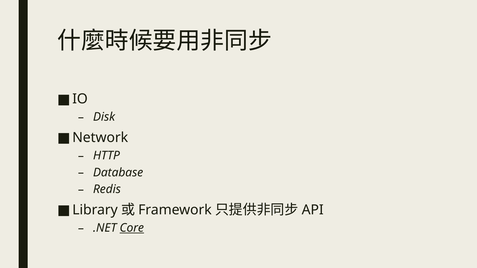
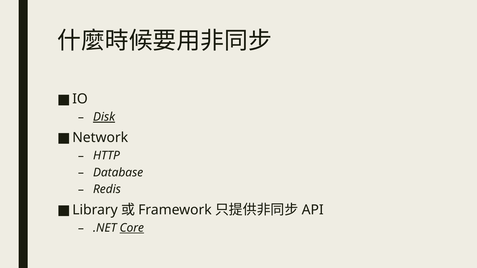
Disk underline: none -> present (104, 117)
